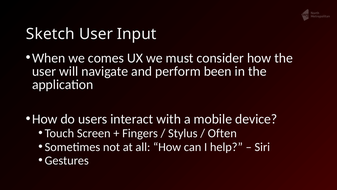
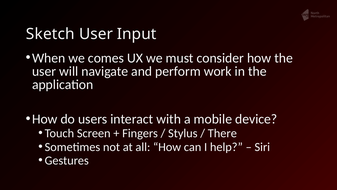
been: been -> work (218, 71)
Often: Often -> There (222, 133)
